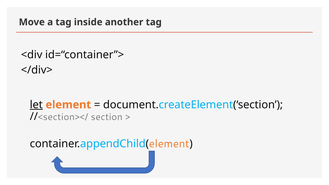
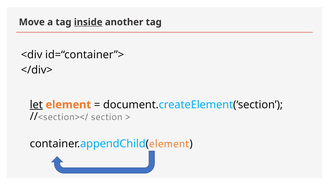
inside underline: none -> present (88, 22)
